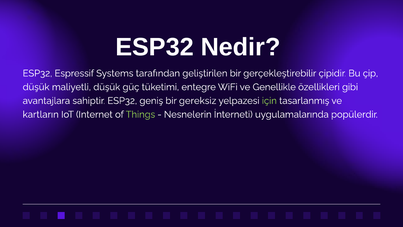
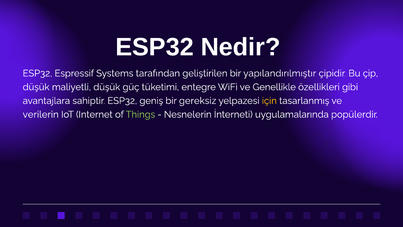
gerçekleştirebilir: gerçekleştirebilir -> yapılandırılmıştır (280, 73)
için colour: light green -> yellow (269, 101)
kartların: kartların -> verilerin (41, 114)
